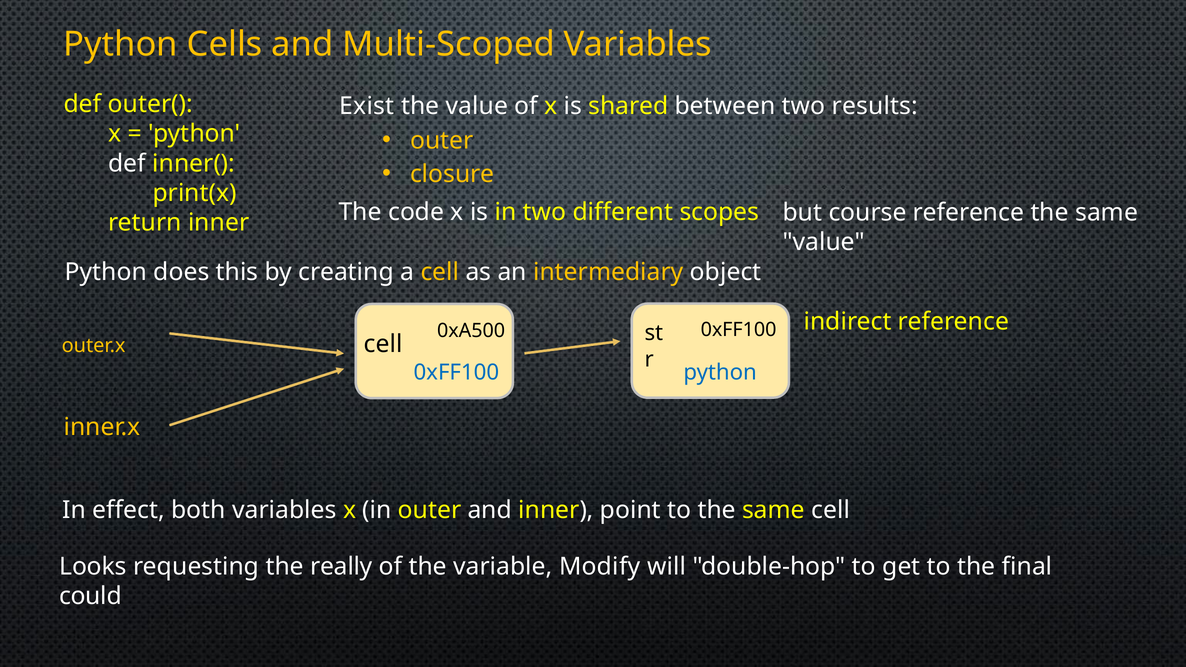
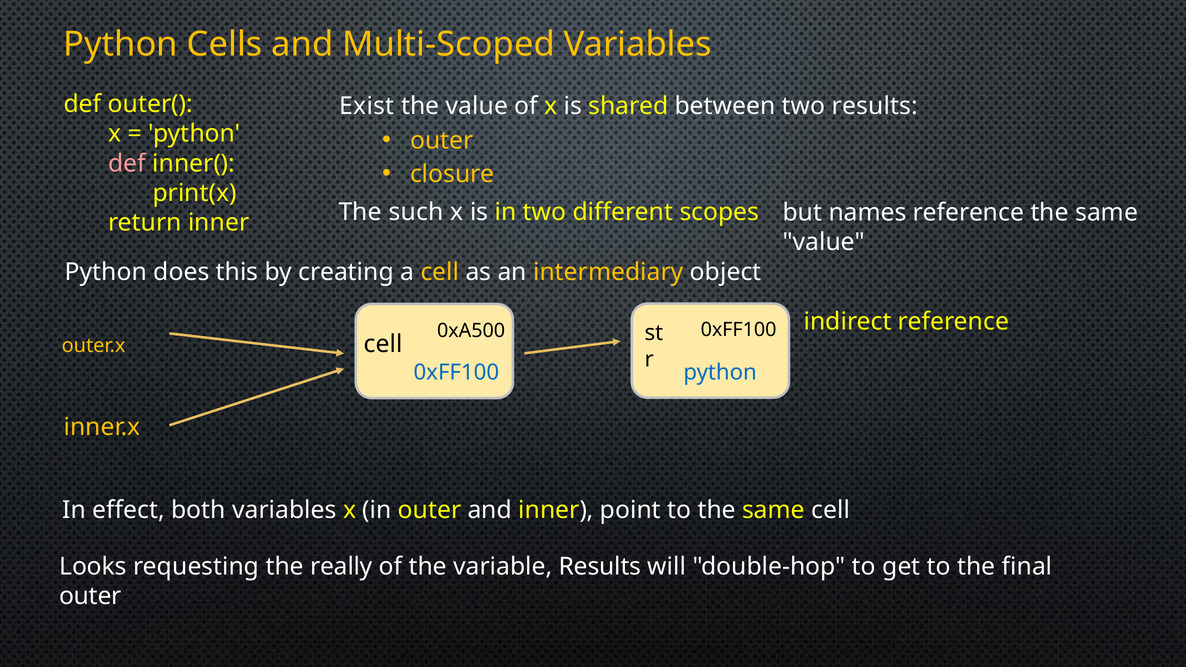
def colour: white -> pink (127, 163)
code: code -> such (416, 212)
course: course -> names (868, 212)
variable Modify: Modify -> Results (600, 567)
could: could -> outer (90, 596)
